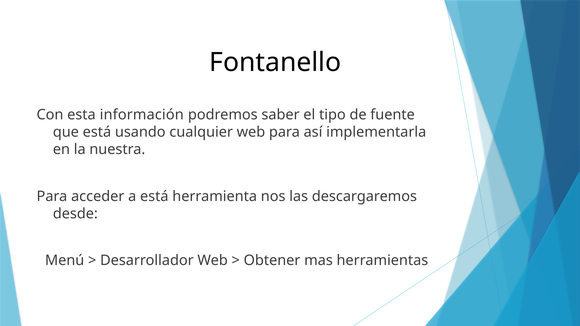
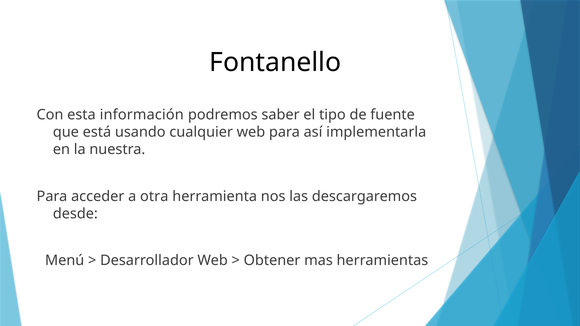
a está: está -> otra (154, 196)
